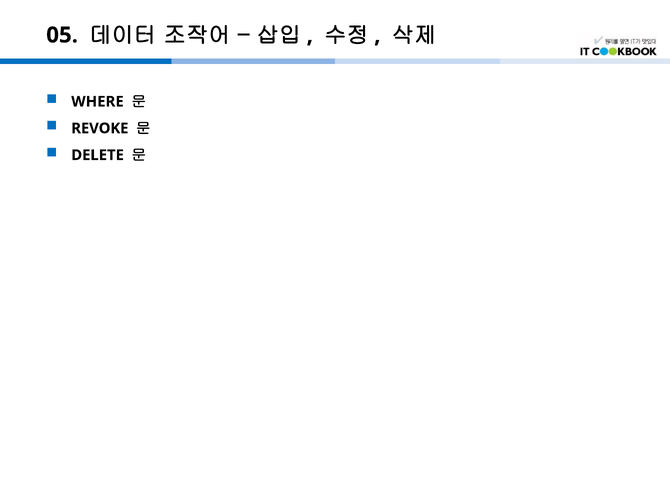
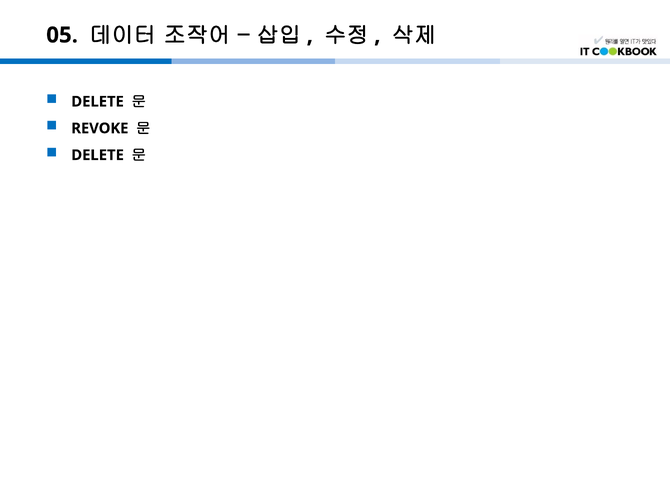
WHERE: WHERE -> DELETE (98, 102)
